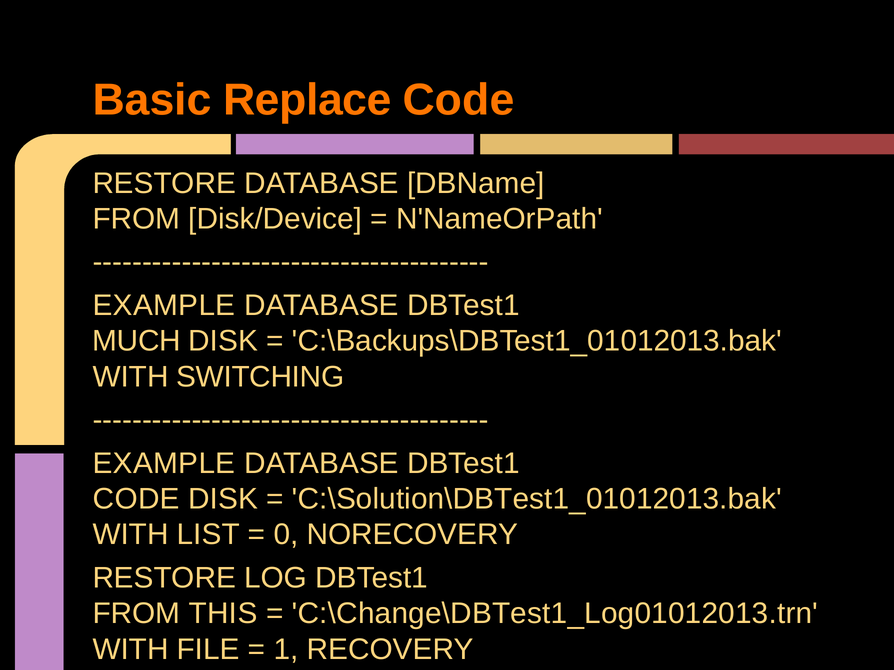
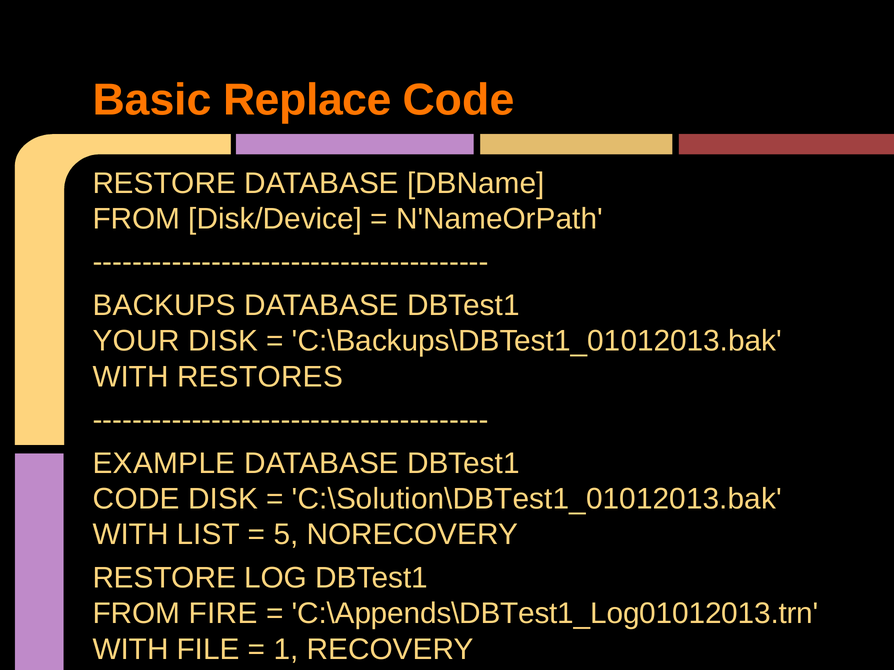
EXAMPLE: EXAMPLE -> BACKUPS (164, 306)
MUCH: MUCH -> YOUR (136, 341)
SWITCHING: SWITCHING -> RESTORES (260, 377)
0: 0 -> 5 (286, 535)
THIS: THIS -> FIRE (223, 614)
C:\Change\DBTest1_Log01012013.trn: C:\Change\DBTest1_Log01012013.trn -> C:\Appends\DBTest1_Log01012013.trn (555, 614)
